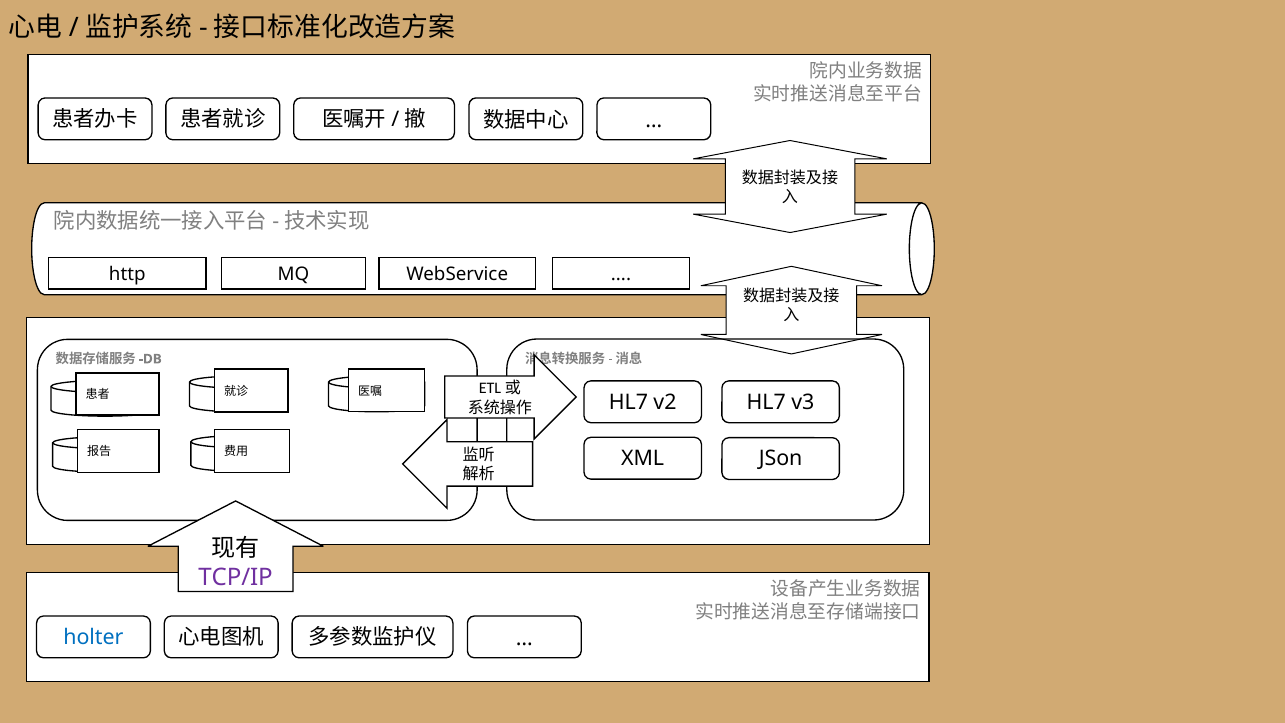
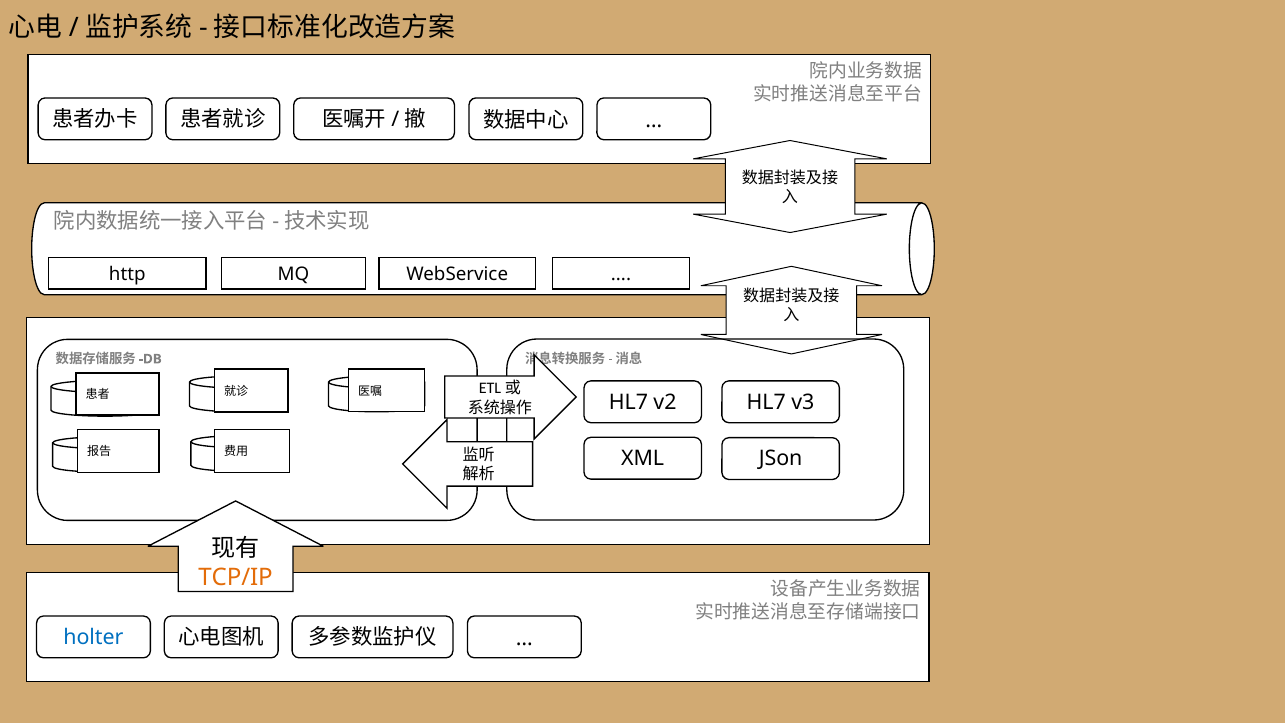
TCP/IP colour: purple -> orange (236, 577)
